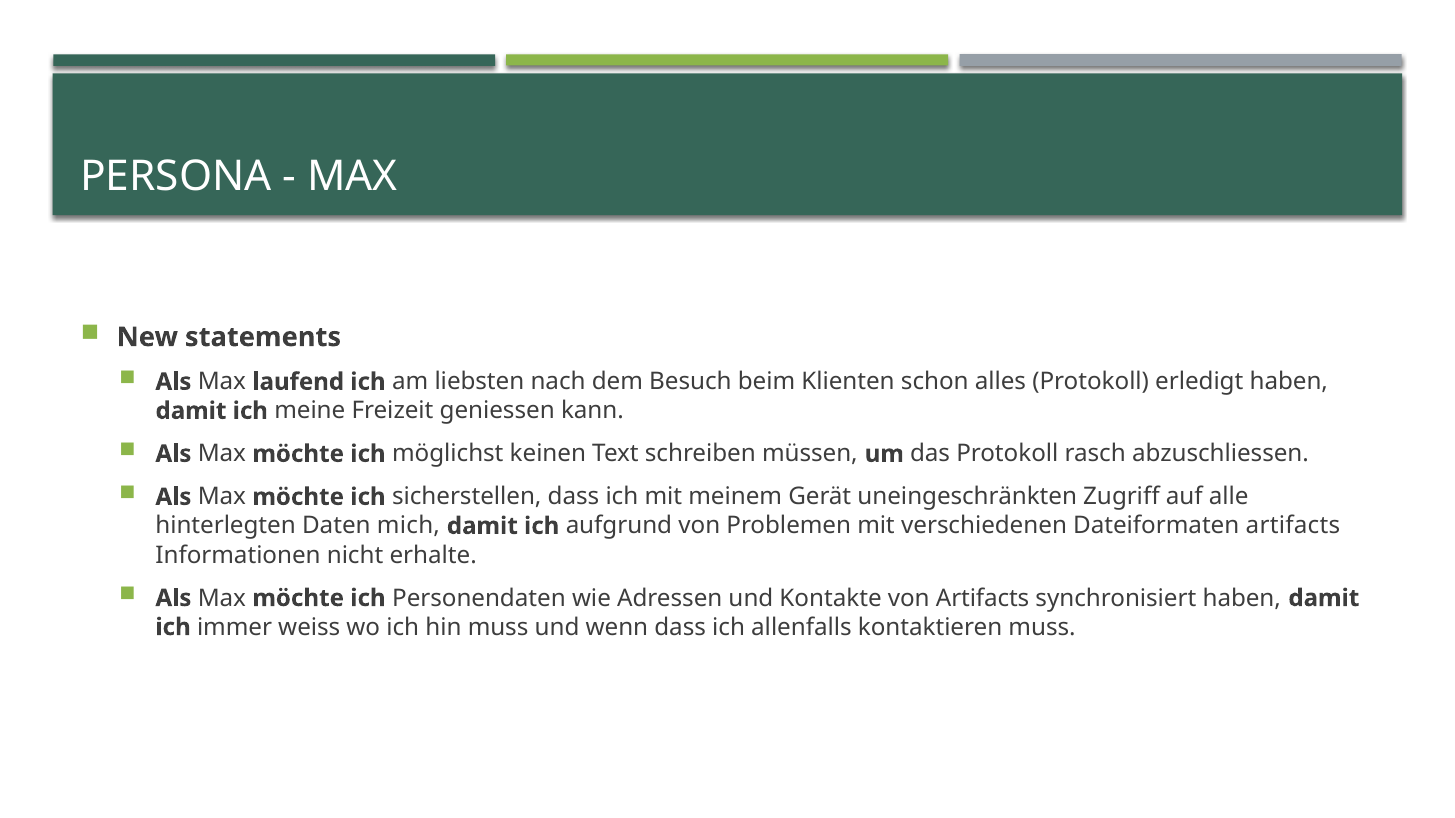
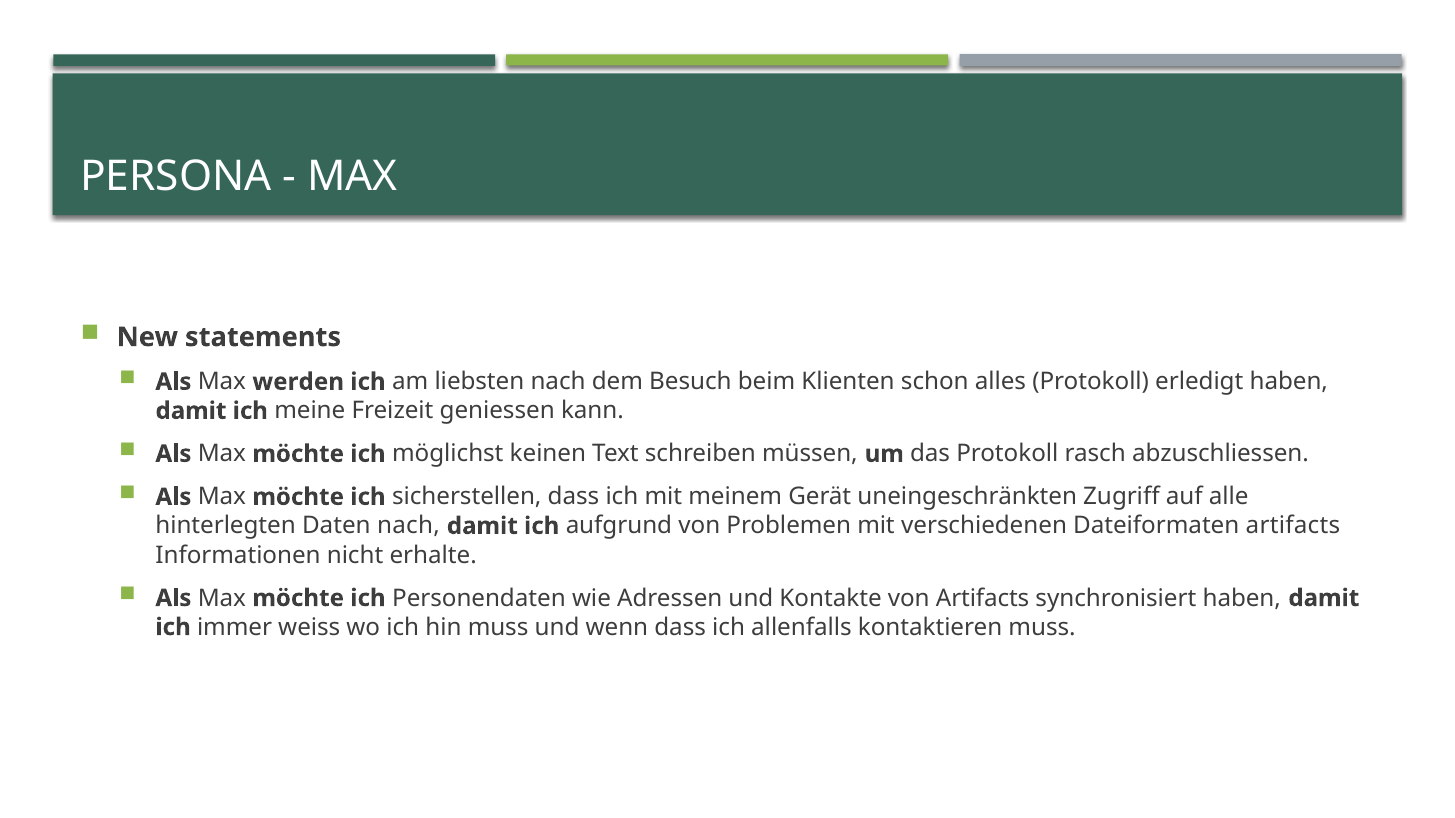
laufend: laufend -> werden (298, 382)
Daten mich: mich -> nach (408, 526)
